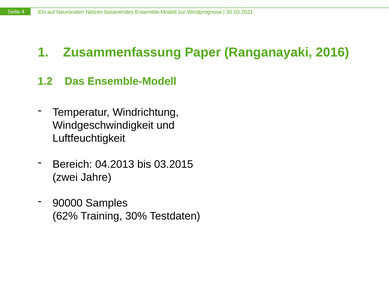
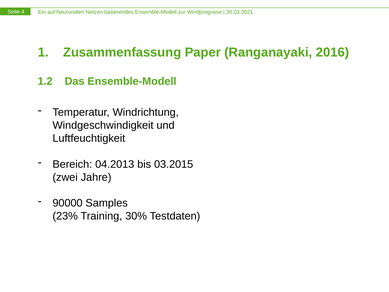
62%: 62% -> 23% (65, 216)
